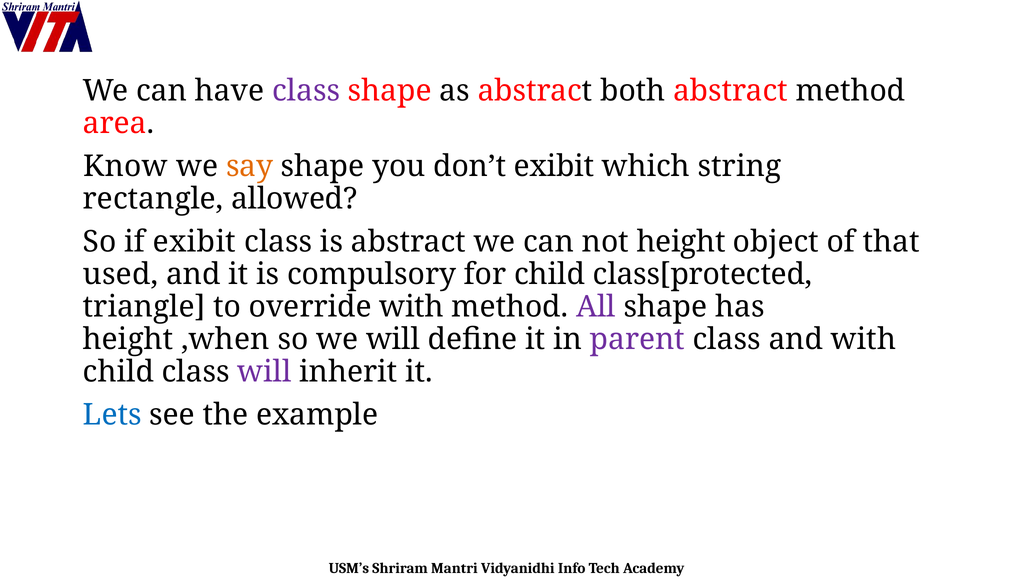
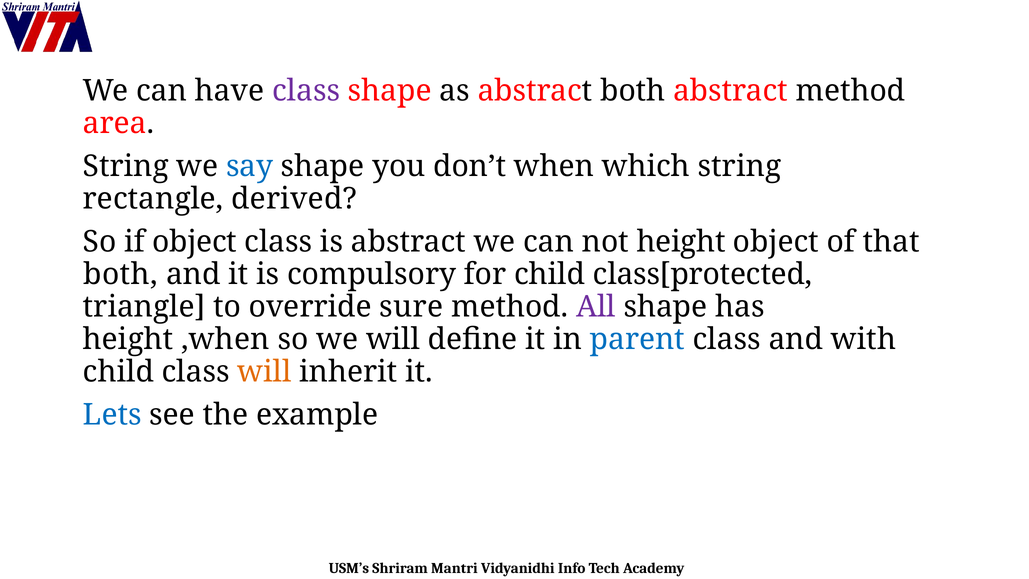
Know: Know -> String (126, 166)
say colour: orange -> blue (250, 166)
don’t exibit: exibit -> when (554, 166)
allowed: allowed -> derived (294, 199)
if exibit: exibit -> object (195, 242)
used: used -> both (120, 274)
override with: with -> sure (411, 307)
parent colour: purple -> blue (637, 339)
will colour: purple -> orange (264, 371)
